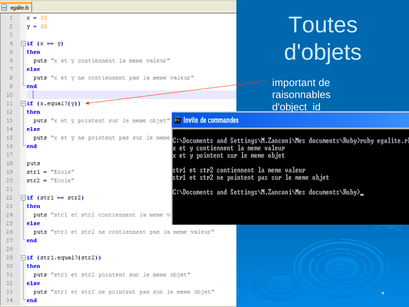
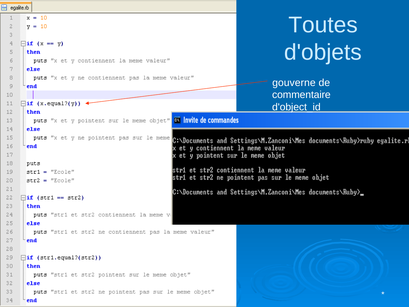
important: important -> gouverne (294, 83)
raisonnables: raisonnables -> commentaire (301, 95)
